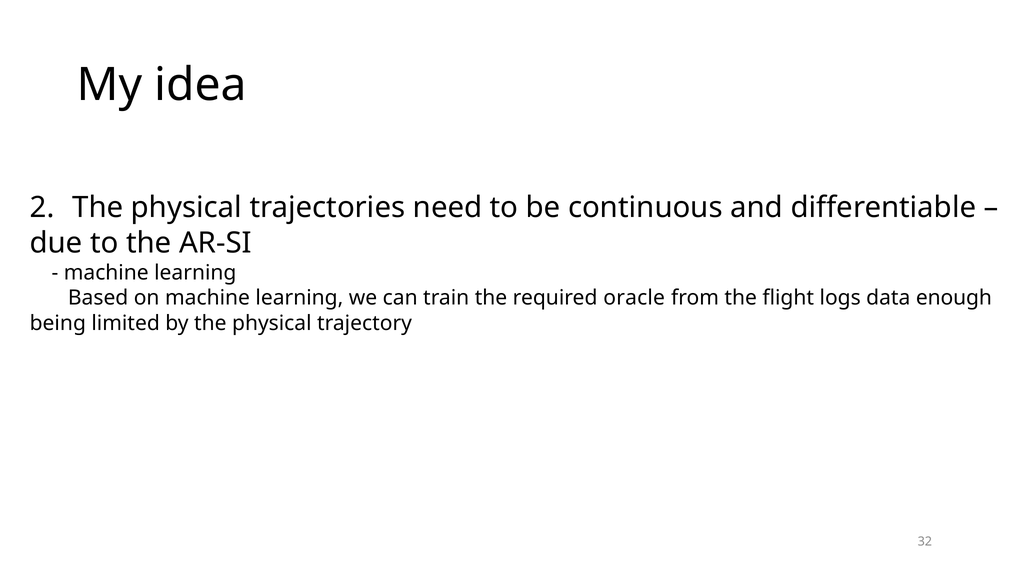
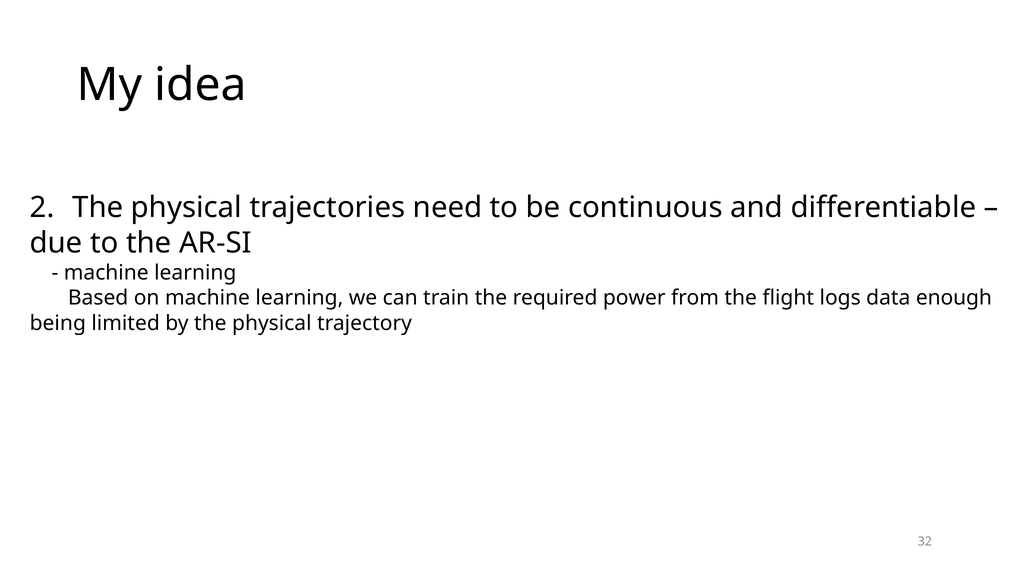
oracle: oracle -> power (634, 298)
